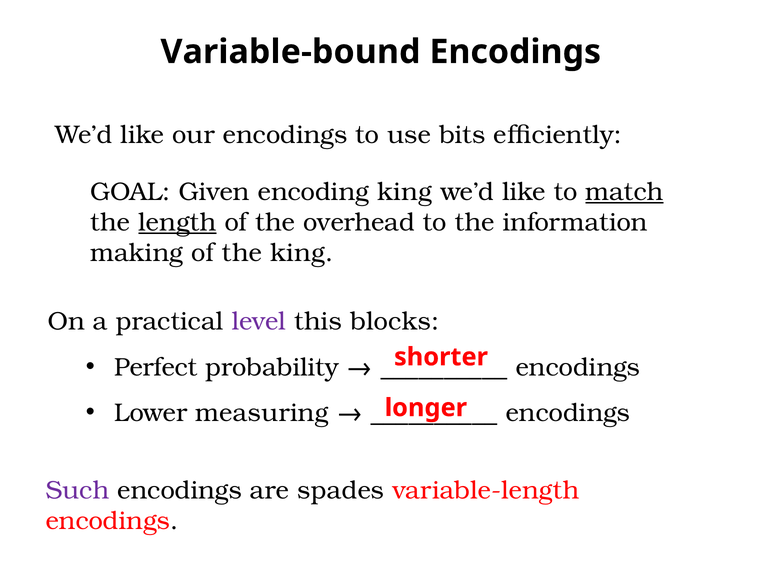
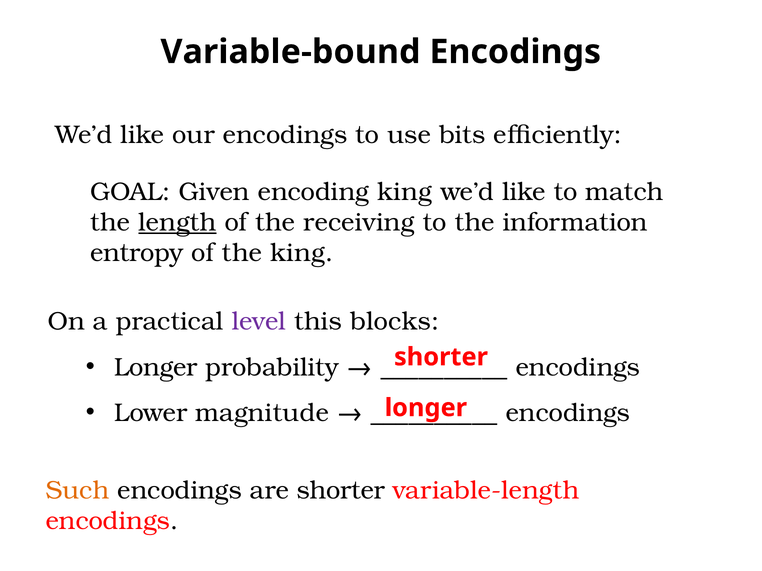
match underline: present -> none (624, 192)
overhead: overhead -> receiving (359, 223)
making: making -> entropy (137, 253)
Perfect: Perfect -> Longer (156, 367)
measuring: measuring -> magnitude (262, 413)
Such colour: purple -> orange (77, 491)
are spades: spades -> shorter (341, 491)
